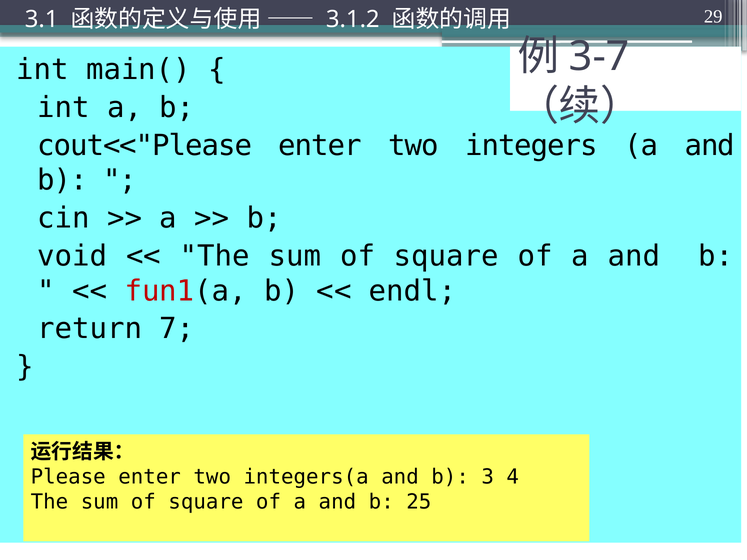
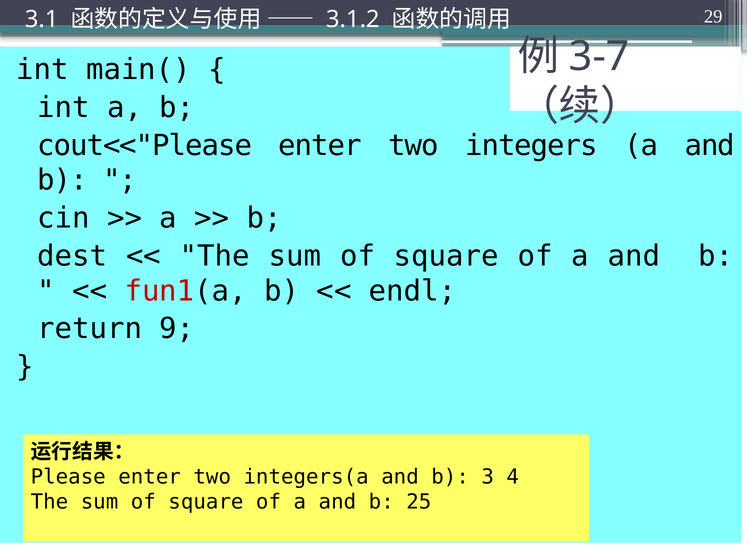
void: void -> dest (72, 256)
7: 7 -> 9 (177, 329)
